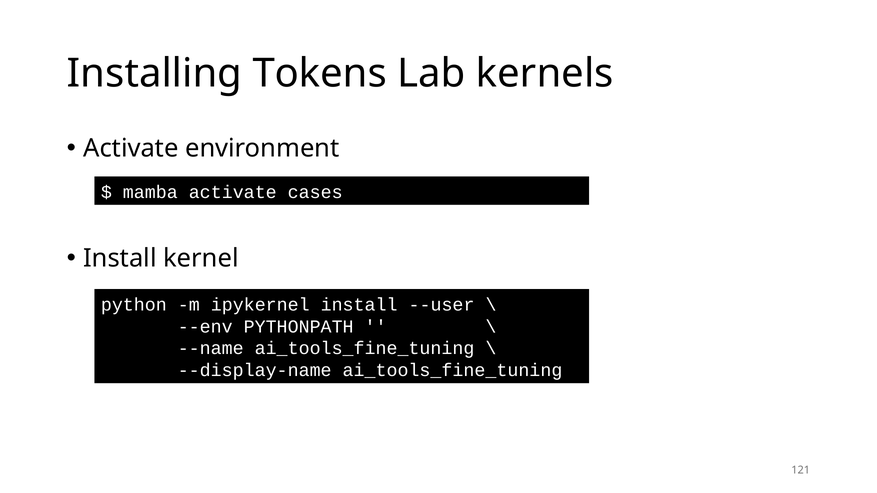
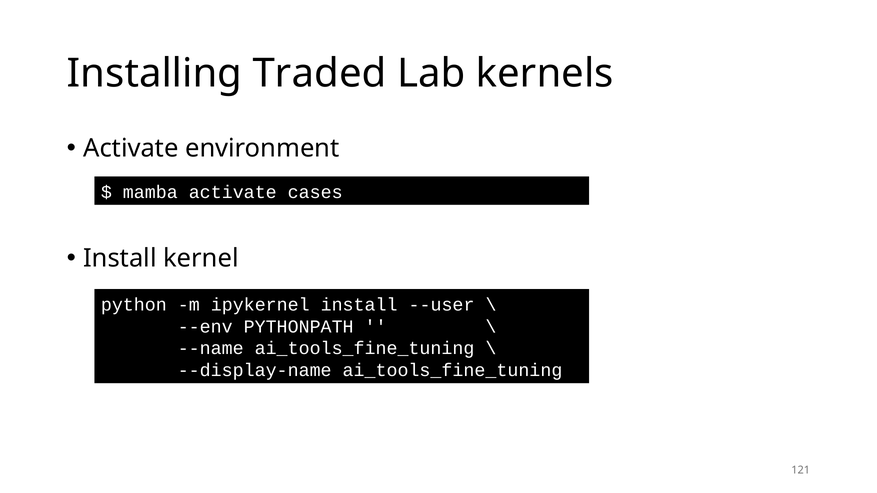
Tokens: Tokens -> Traded (320, 74)
